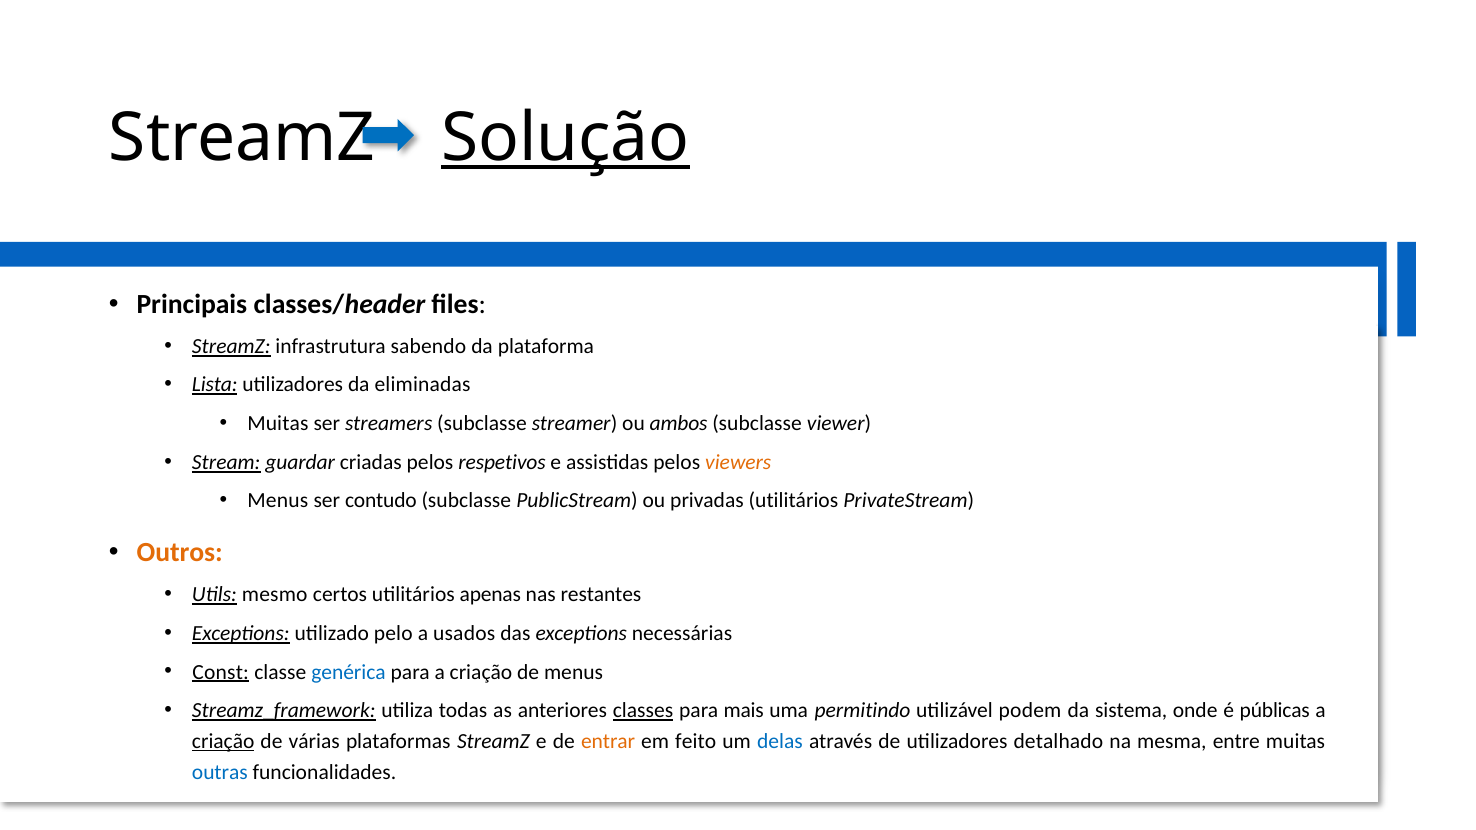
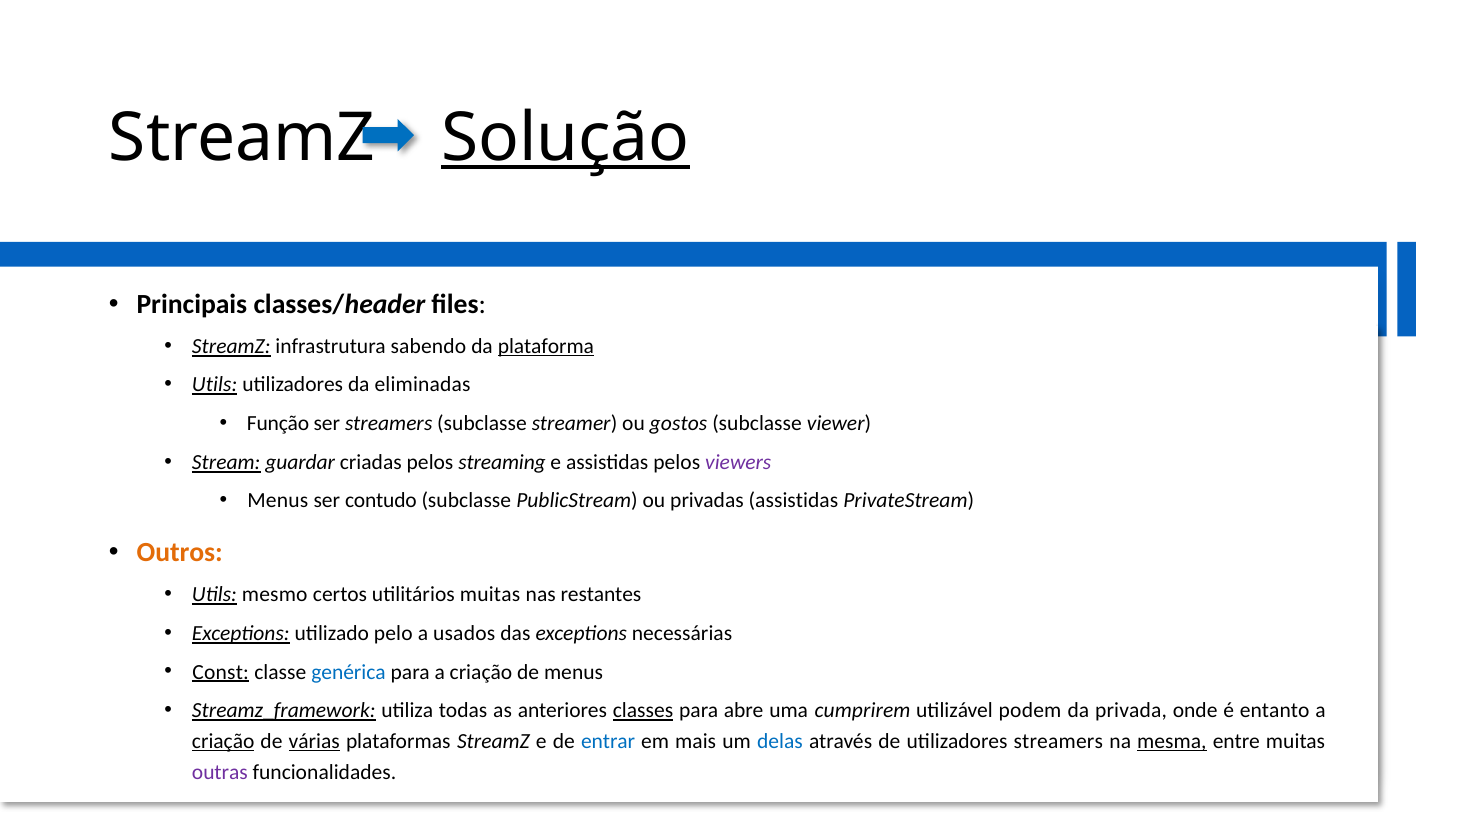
plataforma underline: none -> present (546, 346)
Lista: Lista -> Utils (215, 385)
Muitas: Muitas -> Função (278, 424)
ambos: ambos -> gostos (679, 424)
respetivos: respetivos -> streaming (502, 462)
viewers colour: orange -> purple (738, 462)
privadas utilitários: utilitários -> assistidas (793, 501)
utilitários apenas: apenas -> muitas (490, 595)
mais: mais -> abre (744, 711)
permitindo: permitindo -> cumprirem (863, 711)
sistema: sistema -> privada (1131, 711)
públicas: públicas -> entanto (1275, 711)
várias underline: none -> present (314, 742)
entrar colour: orange -> blue (608, 742)
feito: feito -> mais (696, 742)
utilizadores detalhado: detalhado -> streamers (1058, 742)
mesma underline: none -> present (1172, 742)
outras colour: blue -> purple (220, 773)
